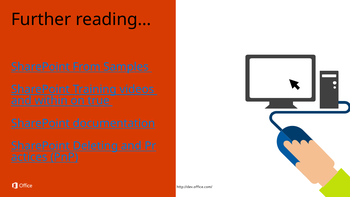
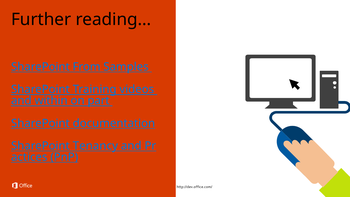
true: true -> part (99, 101)
Deleting: Deleting -> Tenancy (95, 146)
